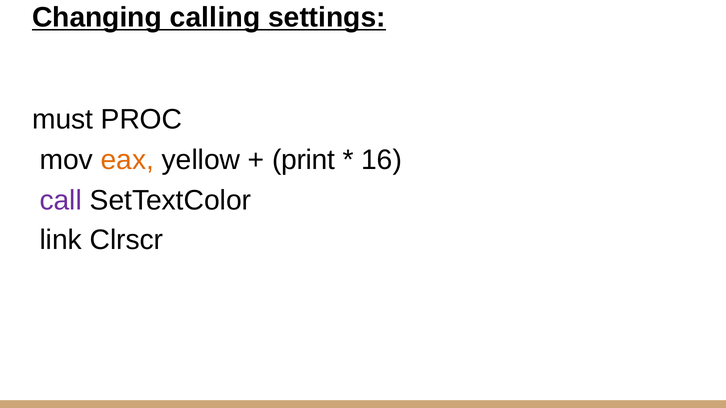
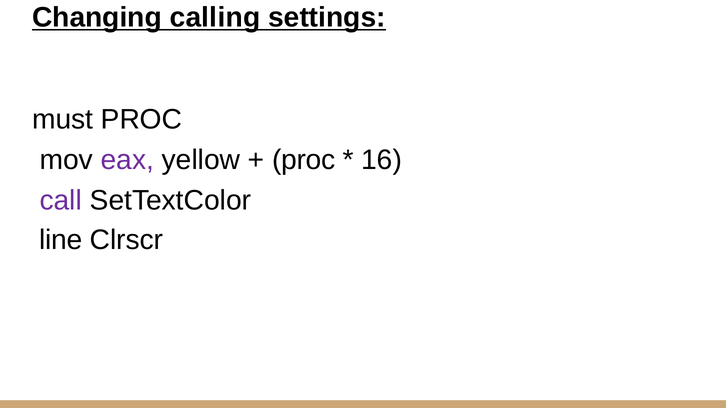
eax colour: orange -> purple (127, 160)
print: print -> proc (304, 160)
link: link -> line (61, 240)
